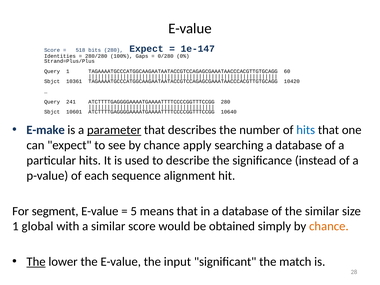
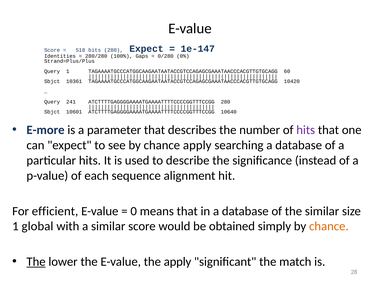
E-make: E-make -> E-more (46, 130)
parameter underline: present -> none (114, 130)
hits colour: blue -> purple (306, 130)
segment: segment -> efficient (55, 211)
5: 5 -> 0 (134, 211)
the input: input -> apply (178, 262)
